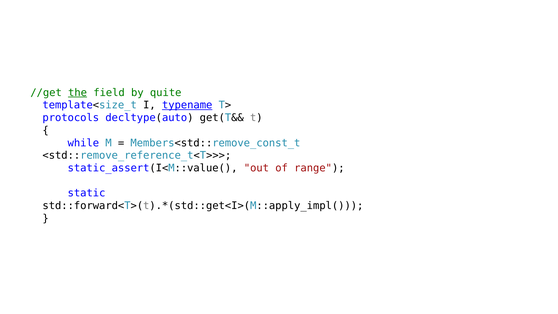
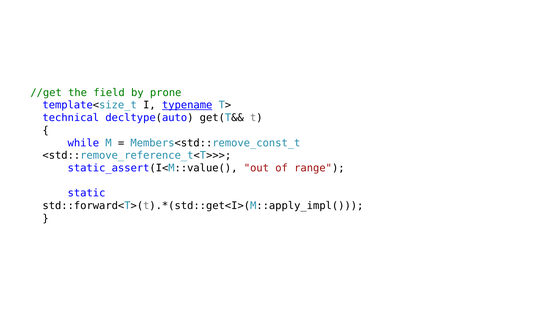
the underline: present -> none (78, 93)
quite: quite -> prone (166, 93)
protocols: protocols -> technical (71, 118)
